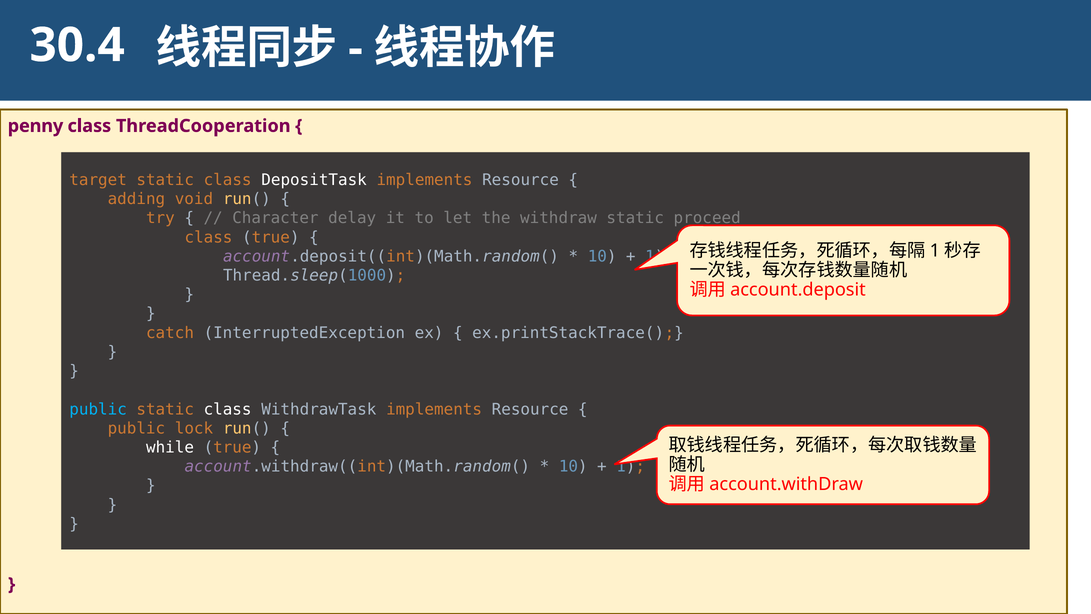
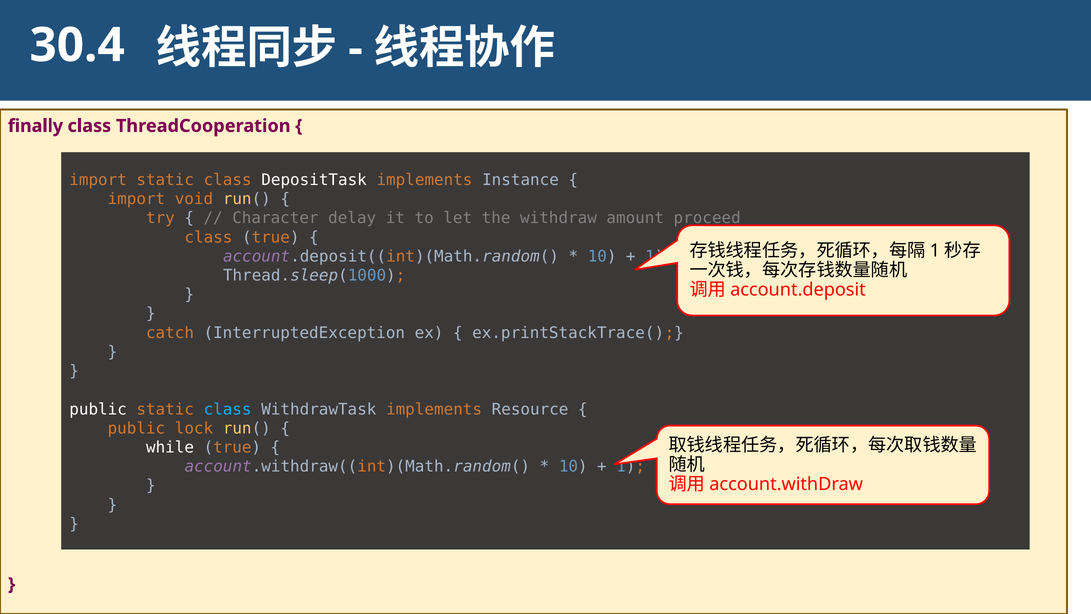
penny: penny -> finally (35, 126)
target: target -> import (98, 180)
Resource: Resource -> Instance (521, 180)
adding: adding -> import (136, 199)
withdraw static: static -> amount (635, 218)
public colour: light blue -> white (98, 409)
class colour: white -> light blue (228, 409)
